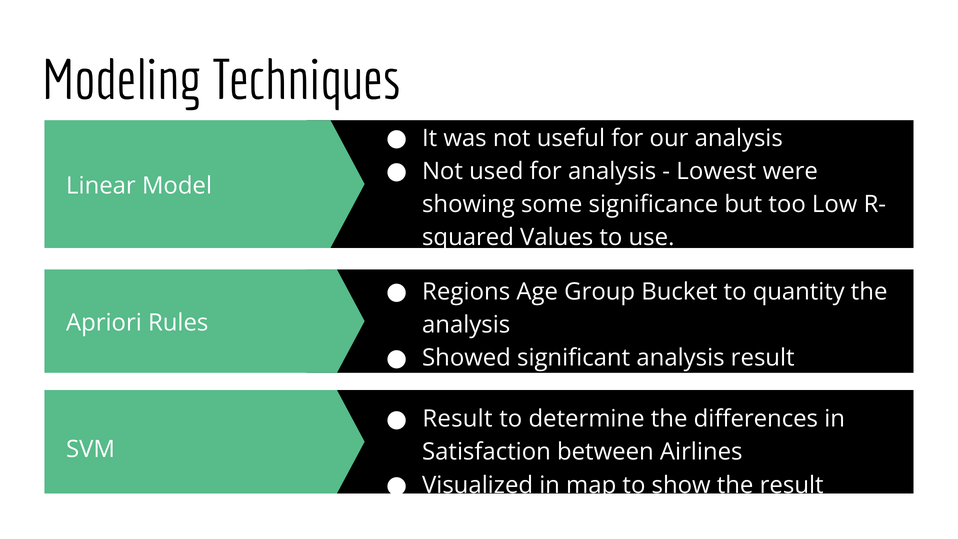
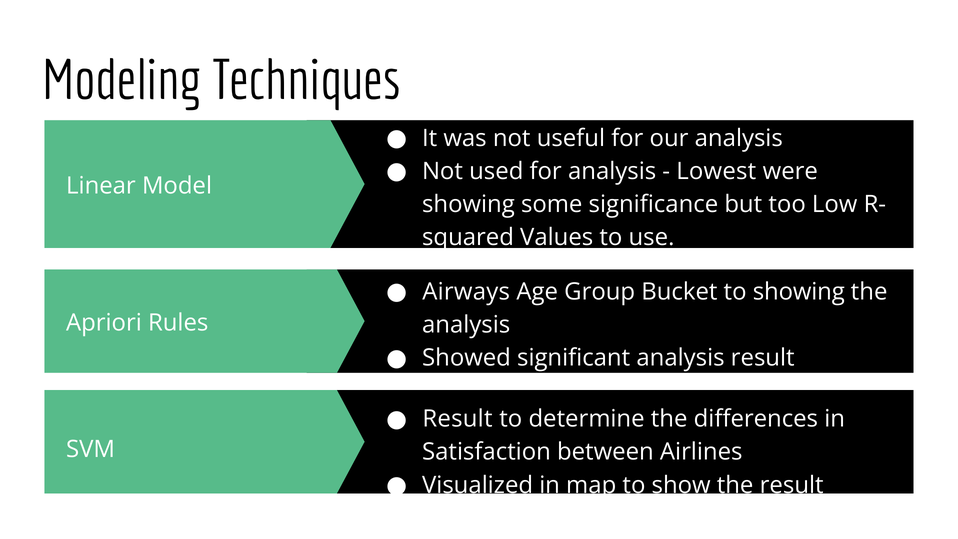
Regions: Regions -> Airways (466, 292)
to quantity: quantity -> showing (799, 292)
